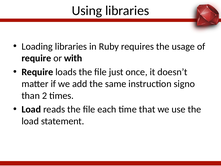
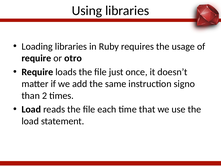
with: with -> otro (73, 58)
